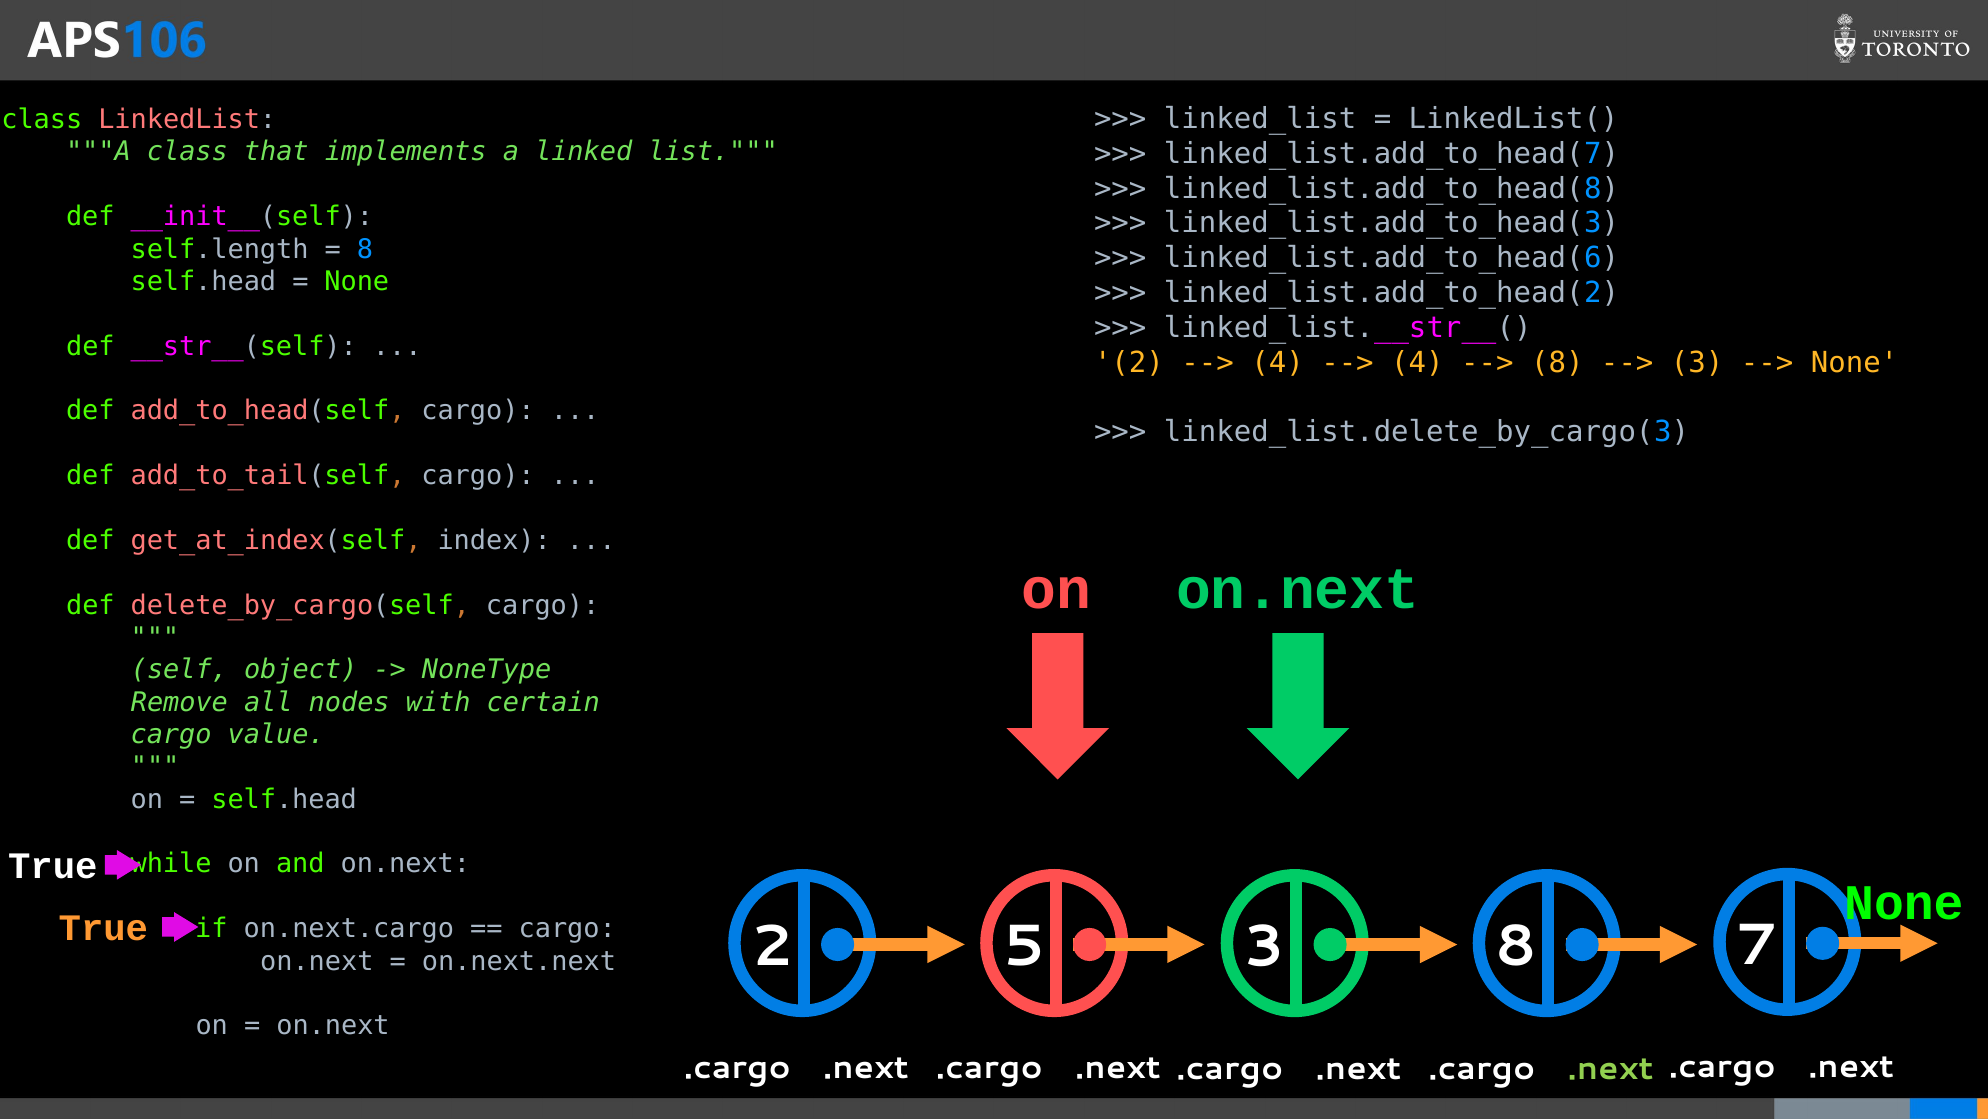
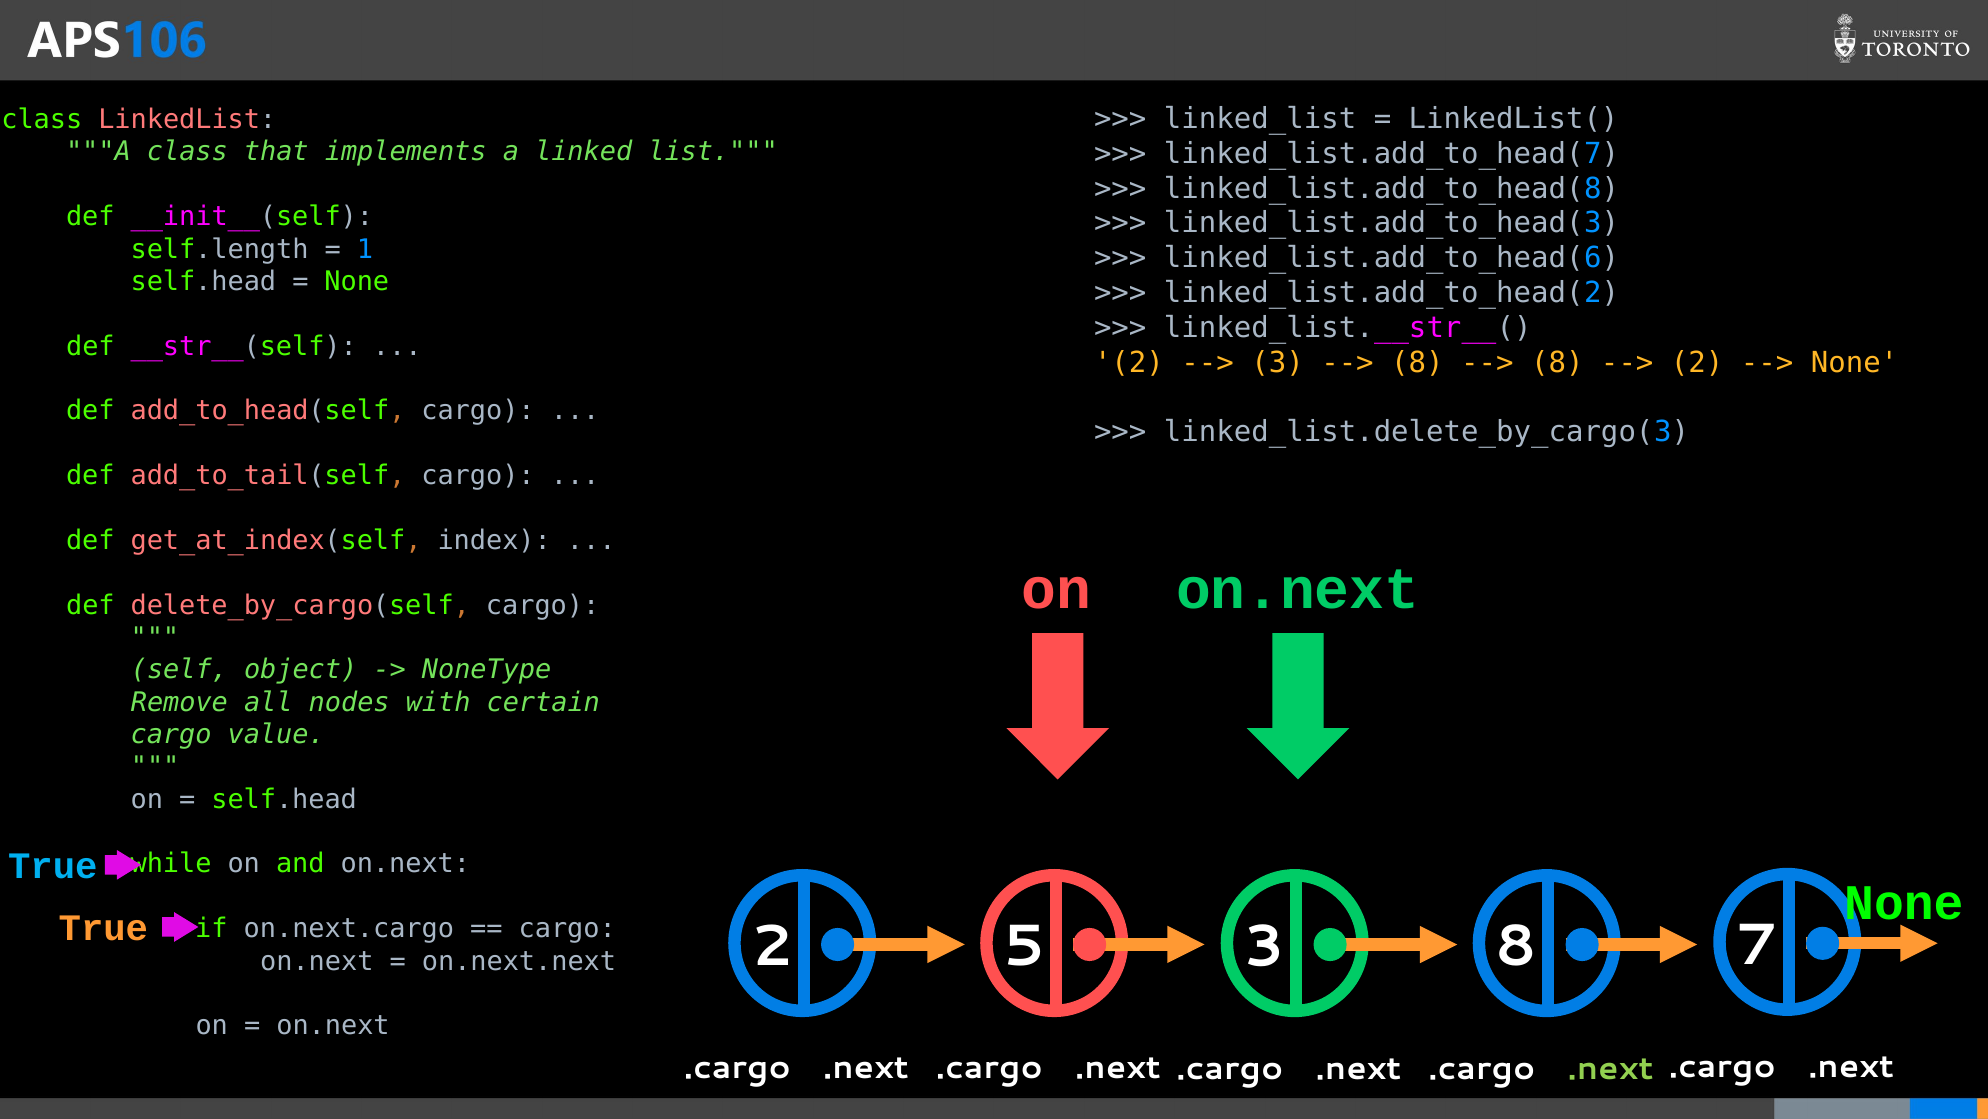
8: 8 -> 1 (365, 249)
4: 4 -> 3 (1277, 362)
4: 4 -> 8 (1417, 362)
3: 3 -> 2 (1697, 362)
True colour: white -> light blue (53, 865)
